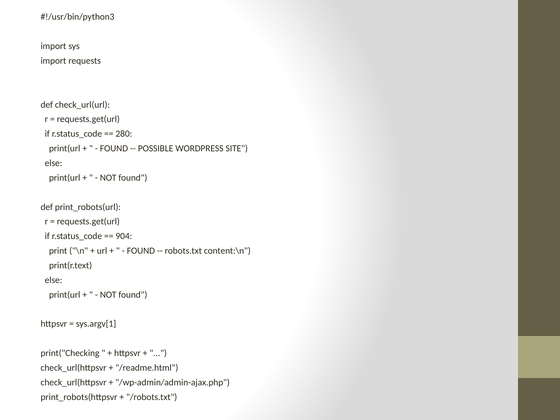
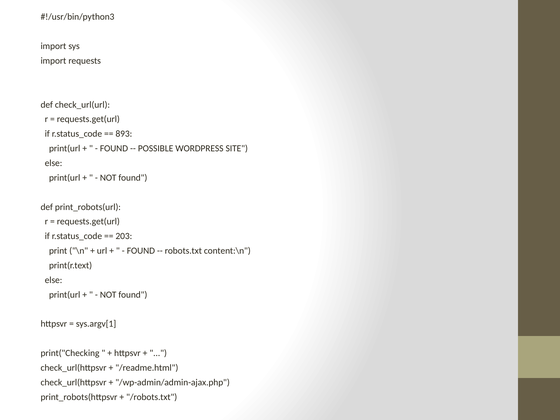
280: 280 -> 893 (124, 134)
904: 904 -> 203 (124, 236)
